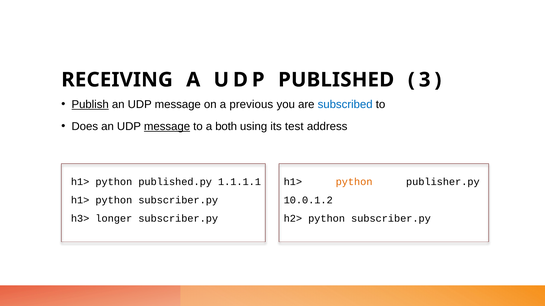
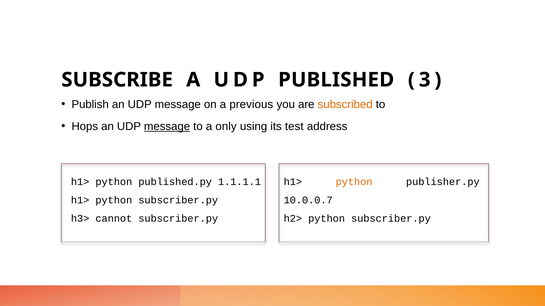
RECEIVING: RECEIVING -> SUBSCRIBE (117, 80)
Publish underline: present -> none (90, 105)
subscribed colour: blue -> orange (345, 105)
Does: Does -> Hops (85, 127)
both: both -> only (226, 127)
10.0.1.2: 10.0.1.2 -> 10.0.0.7 (308, 200)
longer: longer -> cannot (114, 219)
